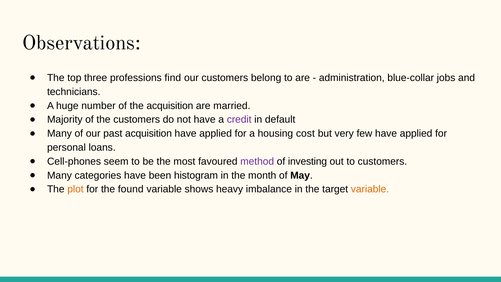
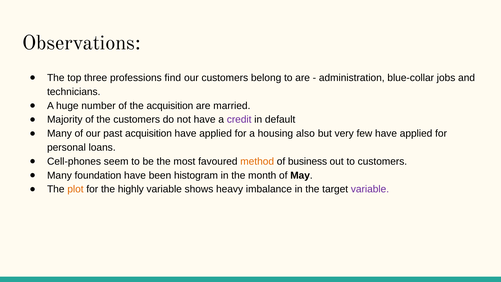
cost: cost -> also (305, 133)
method colour: purple -> orange (257, 161)
investing: investing -> business (307, 161)
categories: categories -> foundation (98, 175)
found: found -> highly (131, 189)
variable colour: orange -> purple (370, 189)
